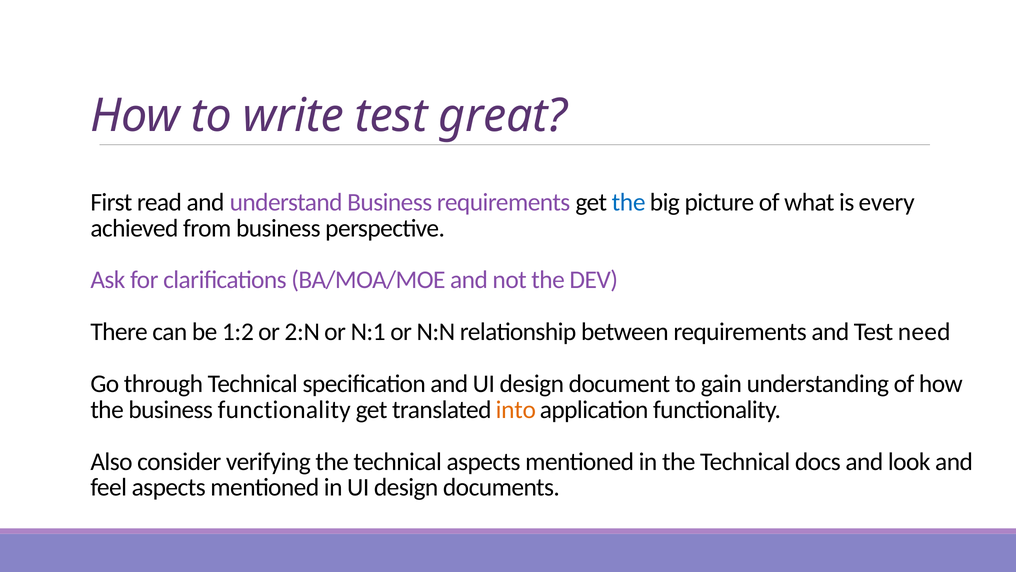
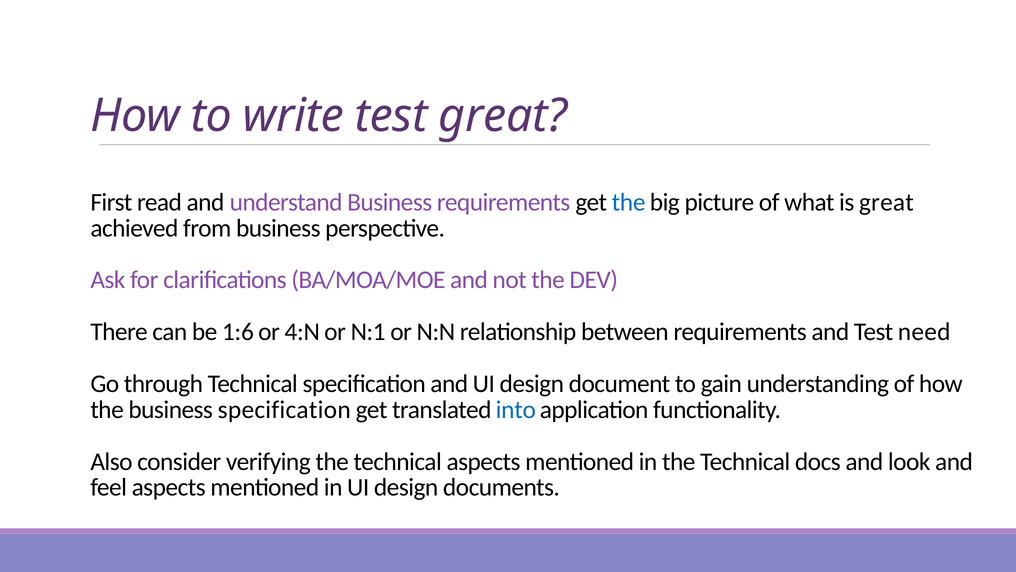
is every: every -> great (886, 202)
1:2: 1:2 -> 1:6 (238, 332)
2:N: 2:N -> 4:N (302, 332)
business functionality: functionality -> specification (284, 409)
into colour: orange -> blue (516, 409)
